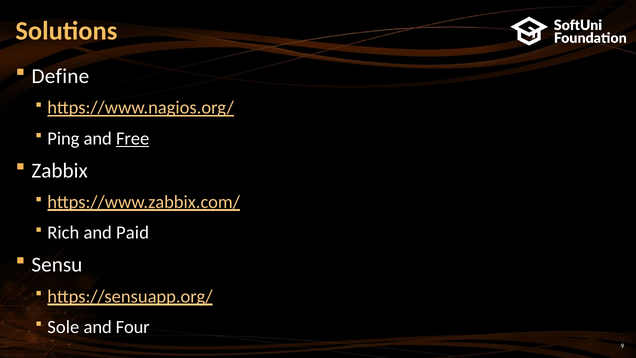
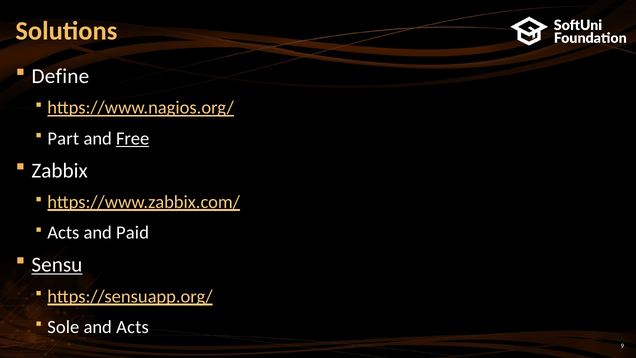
Ping: Ping -> Part (63, 138)
Rich: Rich -> Acts (63, 233)
Sensu underline: none -> present (57, 265)
and Four: Four -> Acts (133, 327)
